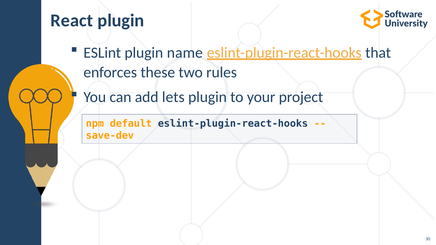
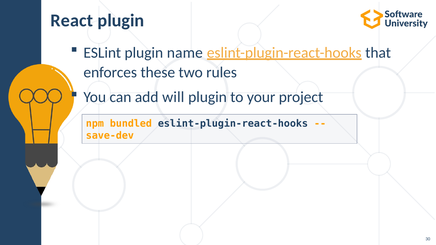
lets: lets -> will (173, 97)
default: default -> bundled (131, 124)
